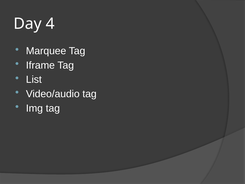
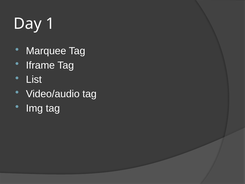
4: 4 -> 1 (50, 24)
